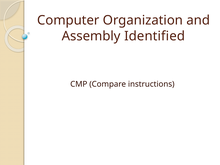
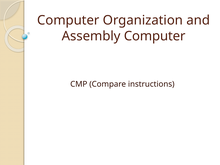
Assembly Identified: Identified -> Computer (155, 36)
